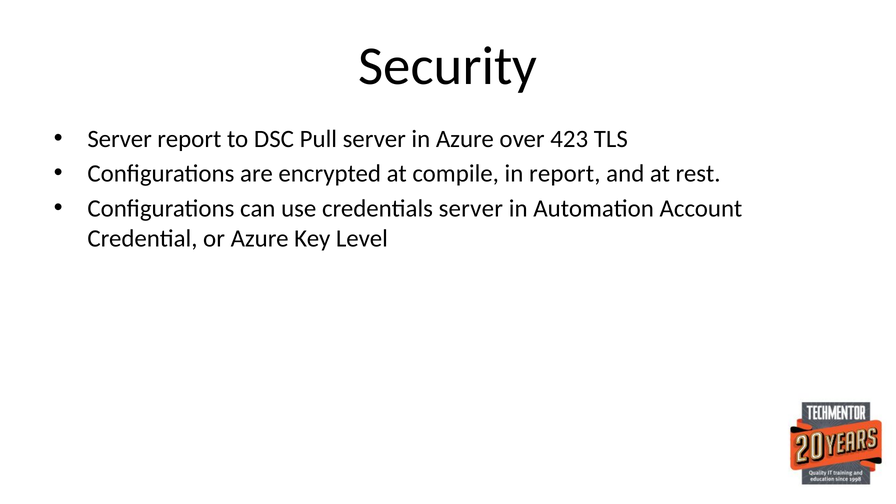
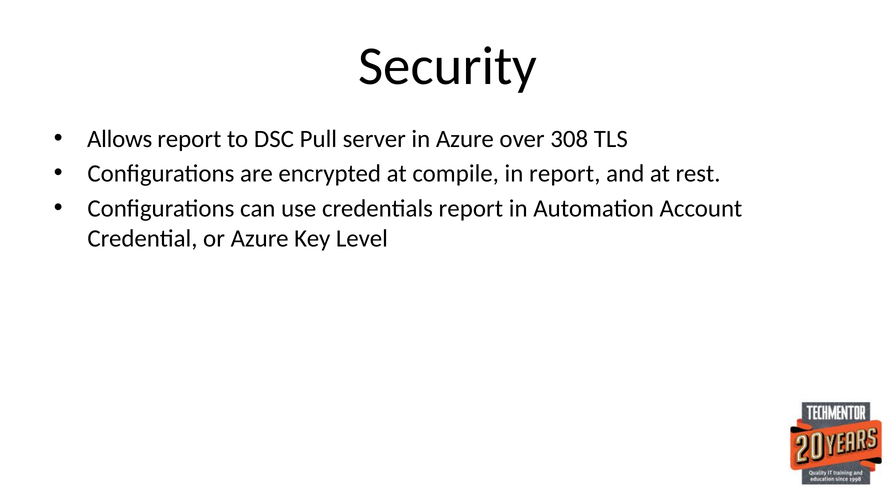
Server: Server -> Allows (120, 139)
423: 423 -> 308 (569, 139)
credentials server: server -> report (471, 209)
